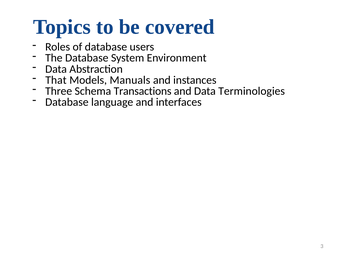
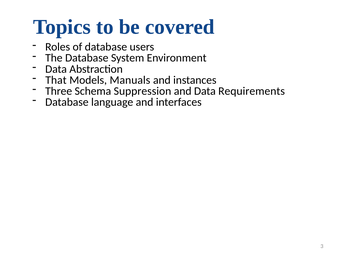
Transactions: Transactions -> Suppression (142, 91)
Terminologies: Terminologies -> Requirements (252, 91)
